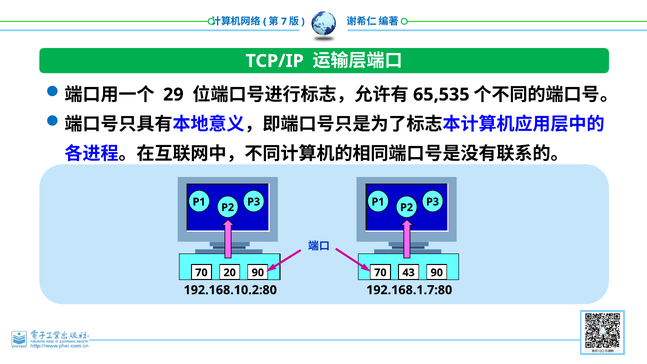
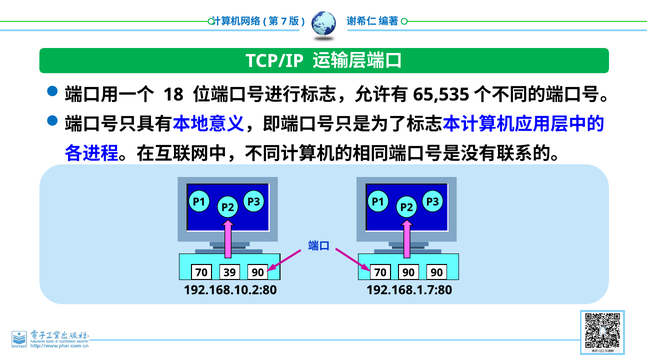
29: 29 -> 18 (173, 95)
20: 20 -> 39 (230, 273)
70 43: 43 -> 90 (409, 273)
